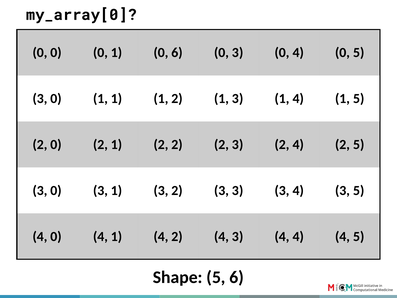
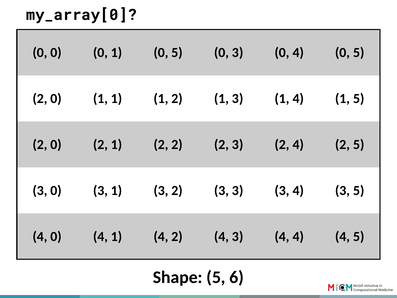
1 0 6: 6 -> 5 (177, 53)
3: 3 -> 2 (40, 99)
